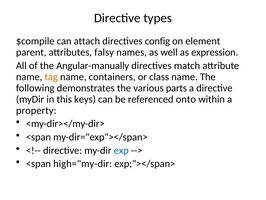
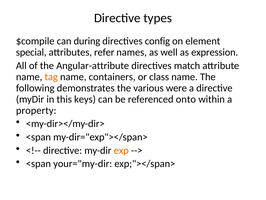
attach: attach -> during (87, 41)
parent: parent -> special (31, 52)
falsy: falsy -> refer (104, 52)
Angular-manually: Angular-manually -> Angular-attribute (93, 65)
parts: parts -> were (176, 88)
exp colour: blue -> orange (121, 150)
high="my-dir: high="my-dir -> your="my-dir (83, 163)
